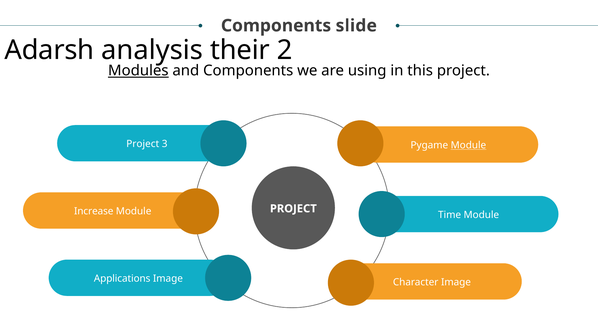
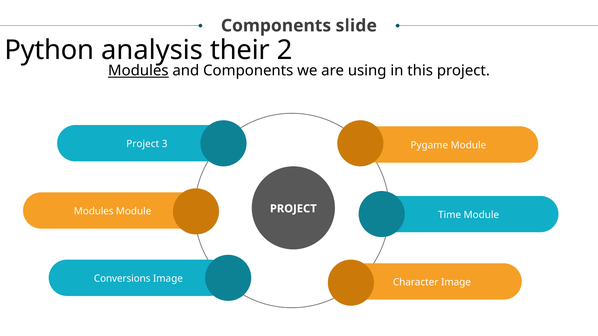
Adarsh: Adarsh -> Python (49, 50)
Module underline: present -> none (468, 145)
Increase: Increase -> Modules (94, 211)
Applications: Applications -> Conversions (122, 279)
